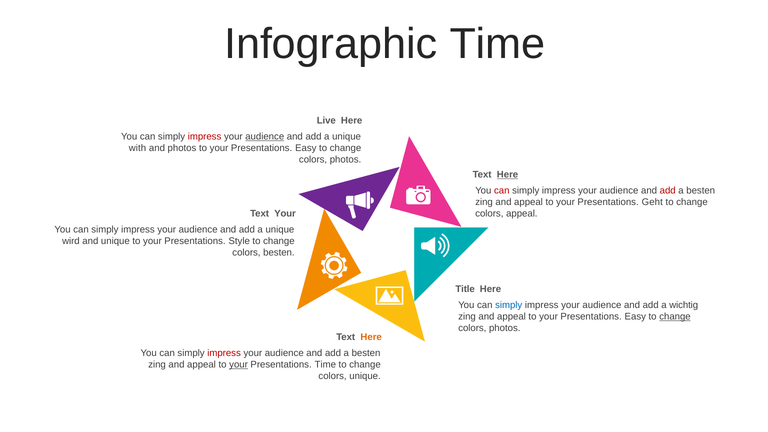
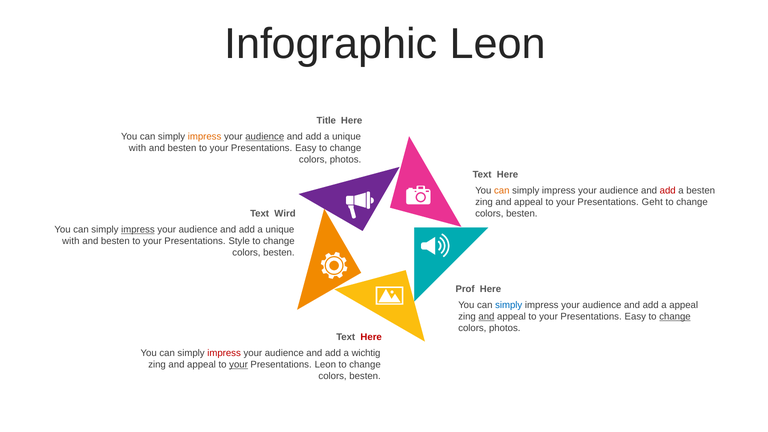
Infographic Time: Time -> Leon (498, 44)
Live: Live -> Title (326, 121)
impress colour: red -> orange (205, 137)
photos: photos -> besten (182, 148)
Here underline: present -> none (508, 174)
can colour: red -> orange (502, 190)
appeal: appeal -> besten (522, 213)
Text Your: Your -> Wird (285, 214)
impress underline: none -> present (138, 230)
wird: wird -> with (71, 241)
unique: unique -> besten (115, 241)
Title: Title -> Prof (465, 289)
a wichtig: wichtig -> appeal (684, 305)
and underline: none -> present (486, 317)
Here colour: orange -> red (371, 337)
besten: besten -> wichtig (366, 353)
Presentations Time: Time -> Leon (325, 365)
unique: unique -> besten (365, 376)
